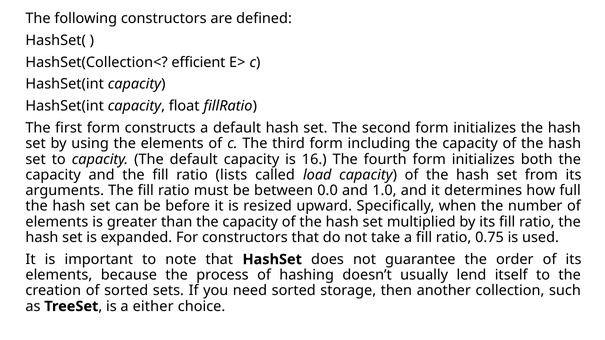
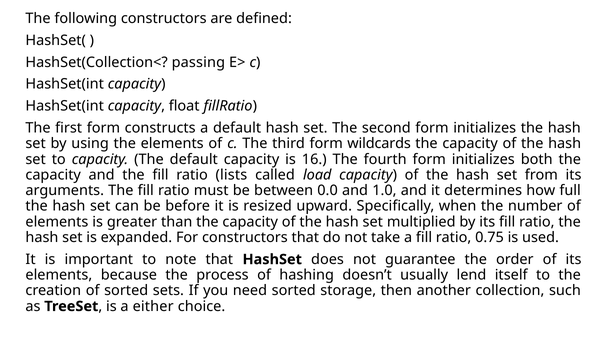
efficient: efficient -> passing (198, 62)
including: including -> wildcards (379, 144)
